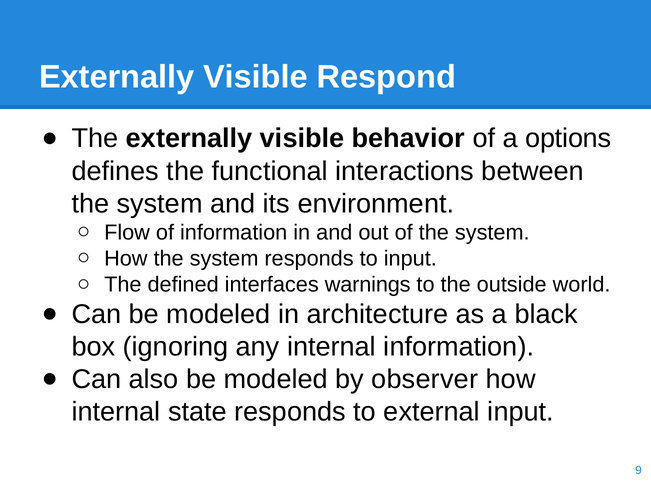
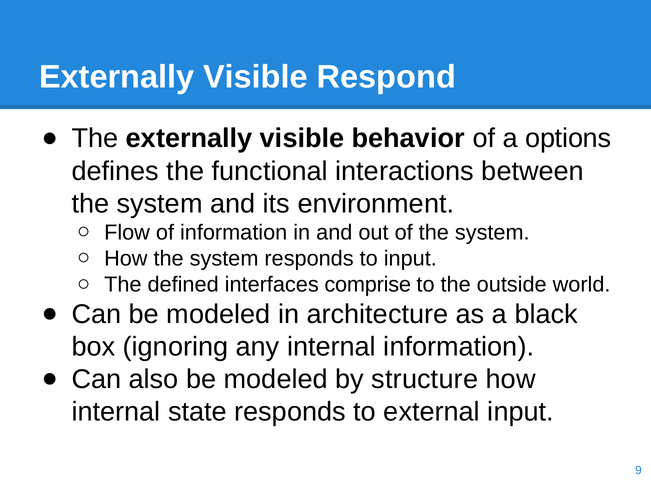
warnings: warnings -> comprise (368, 285)
observer: observer -> structure (425, 379)
